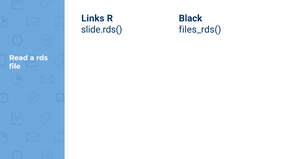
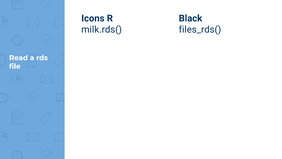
Links: Links -> Icons (93, 18)
slide.rds(: slide.rds( -> milk.rds( (102, 30)
